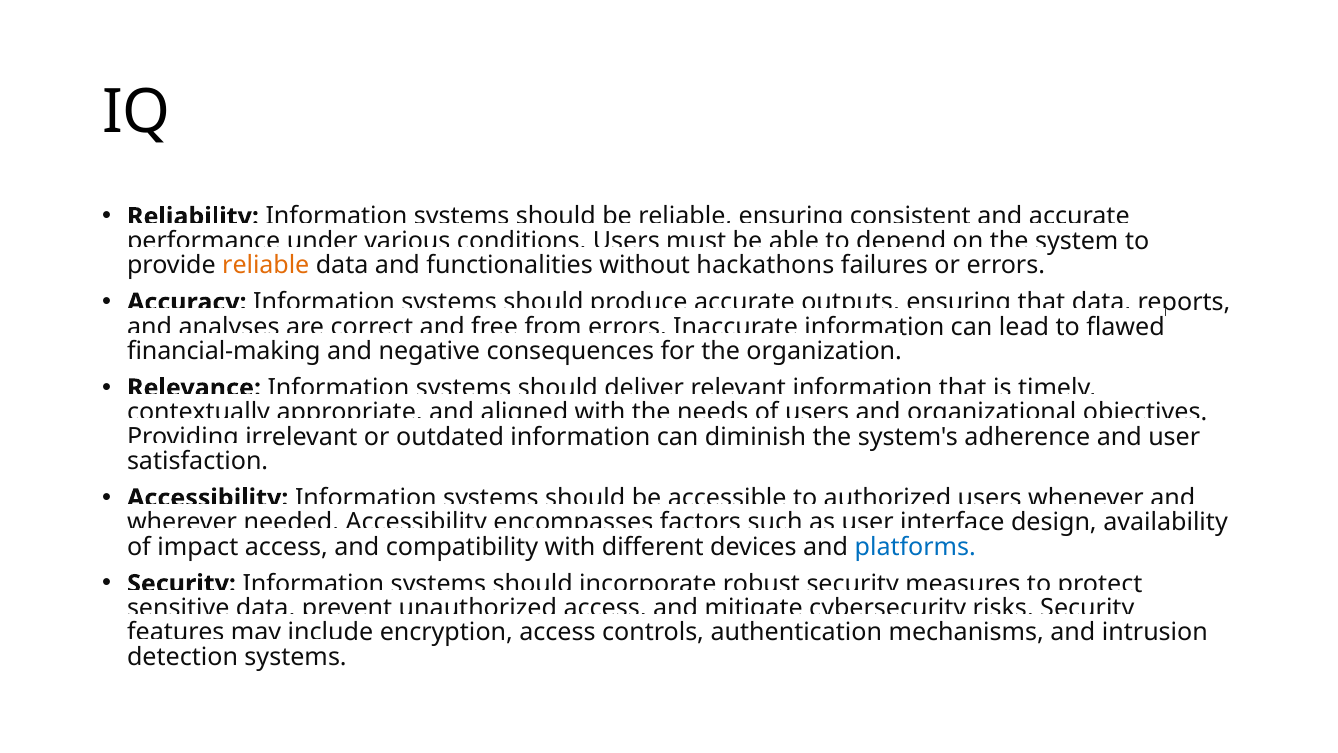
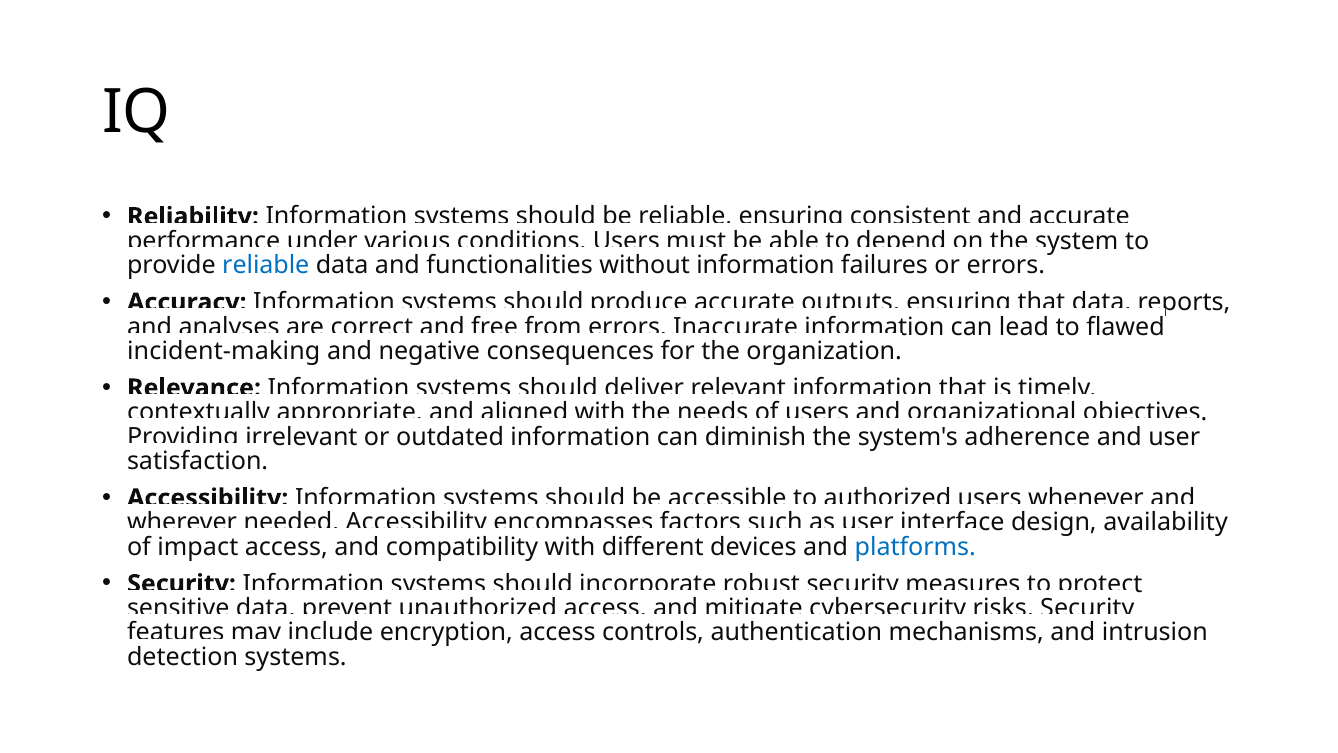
reliable colour: orange -> blue (266, 265)
without hackathons: hackathons -> information (765, 265)
financial-making: financial-making -> incident-making (224, 351)
